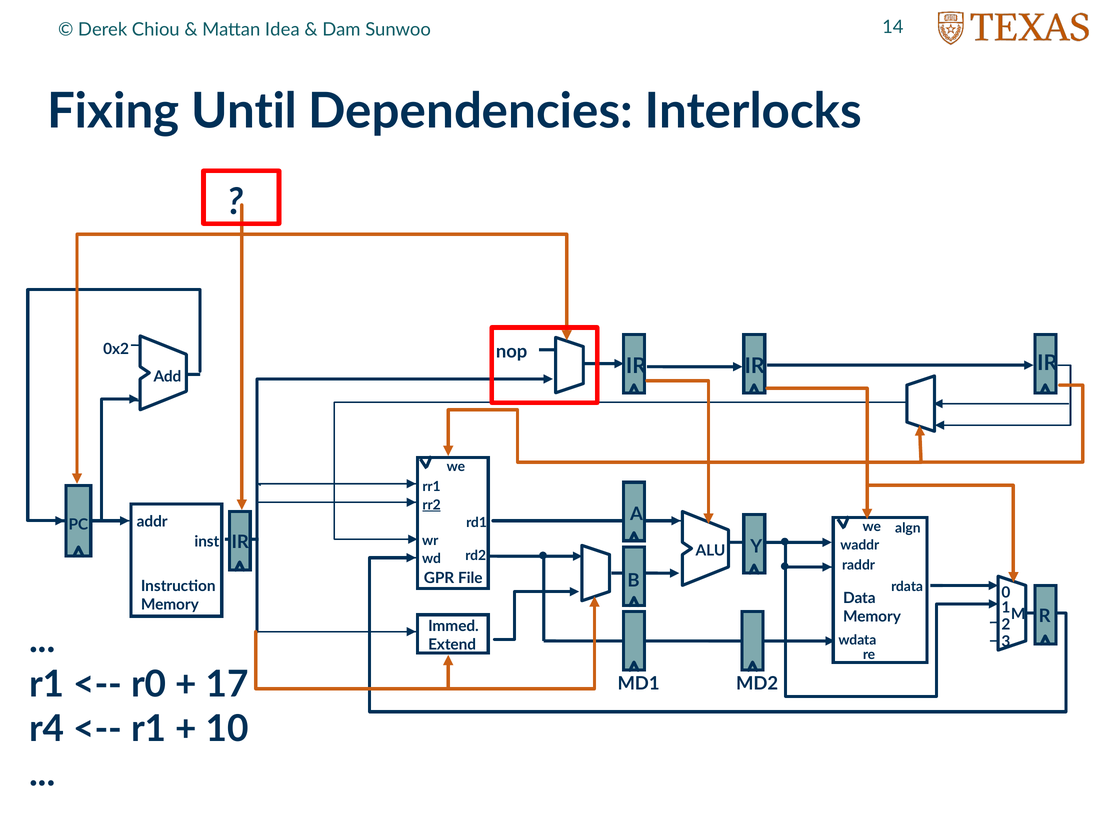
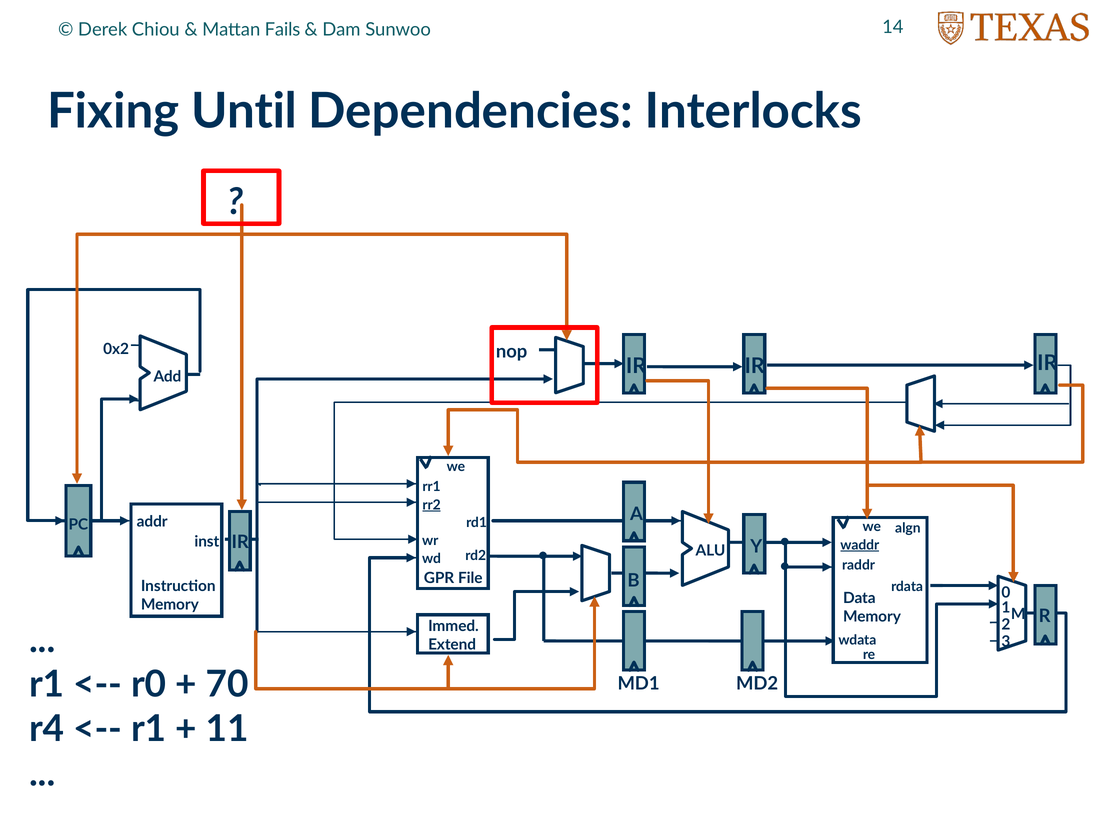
Idea: Idea -> Fails (282, 29)
waddr underline: none -> present (860, 545)
17: 17 -> 70 (227, 684)
10: 10 -> 11 (227, 729)
